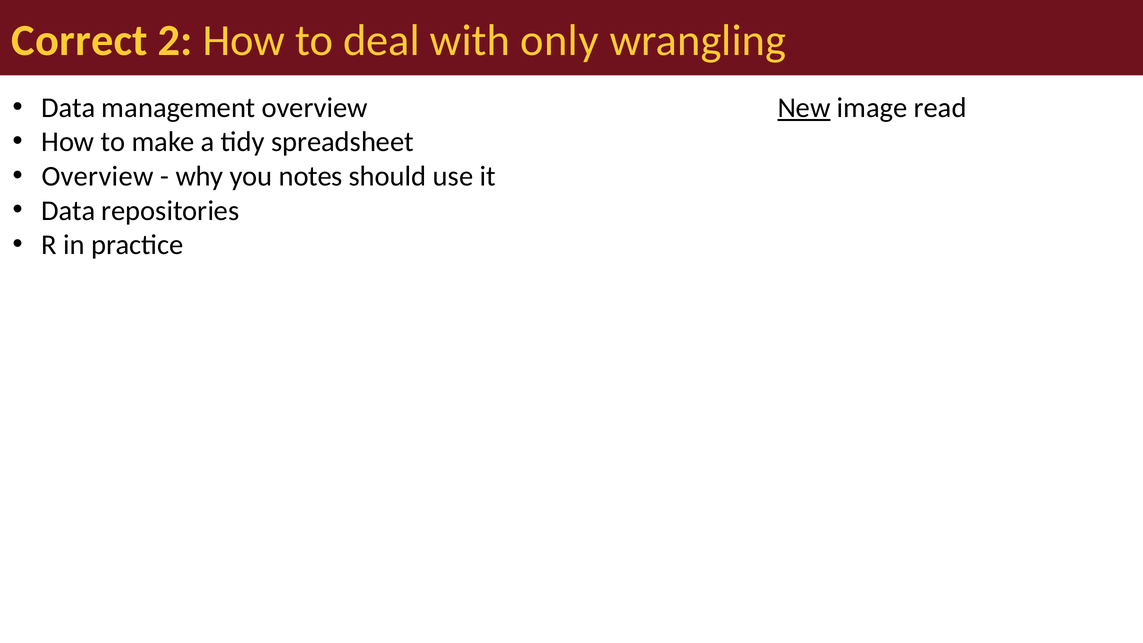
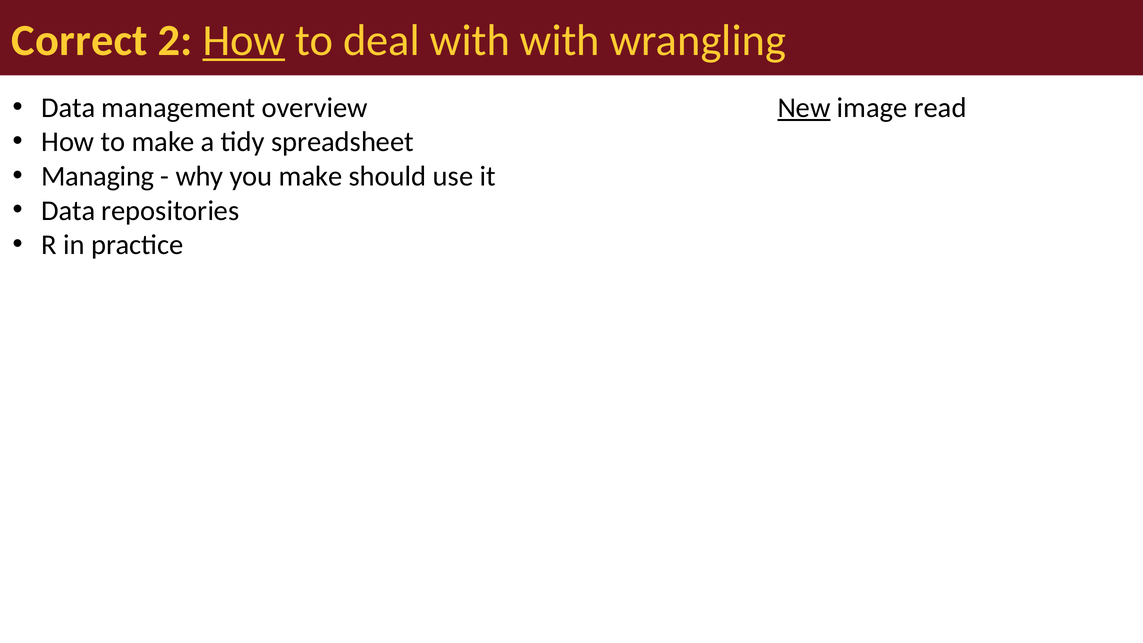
How underline: none -> present (244, 41)
with only: only -> with (560, 41)
Overview: Overview -> Managing (98, 176)
you notes: notes -> make (311, 176)
